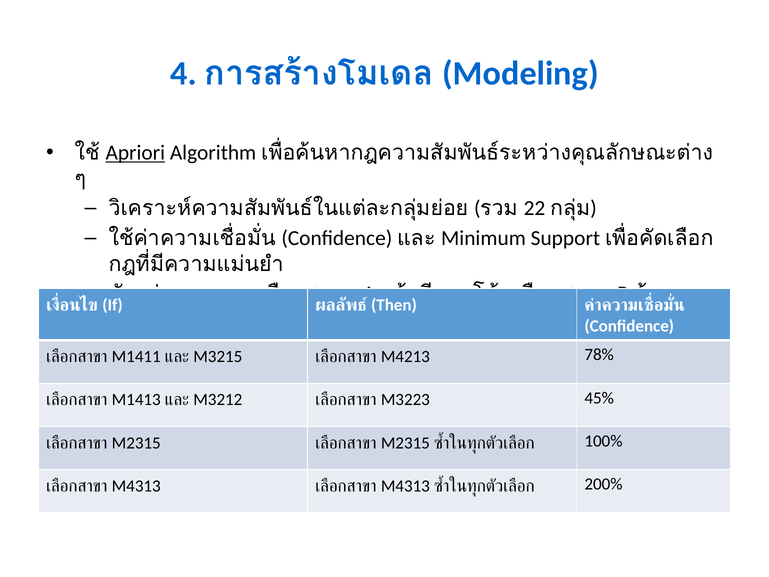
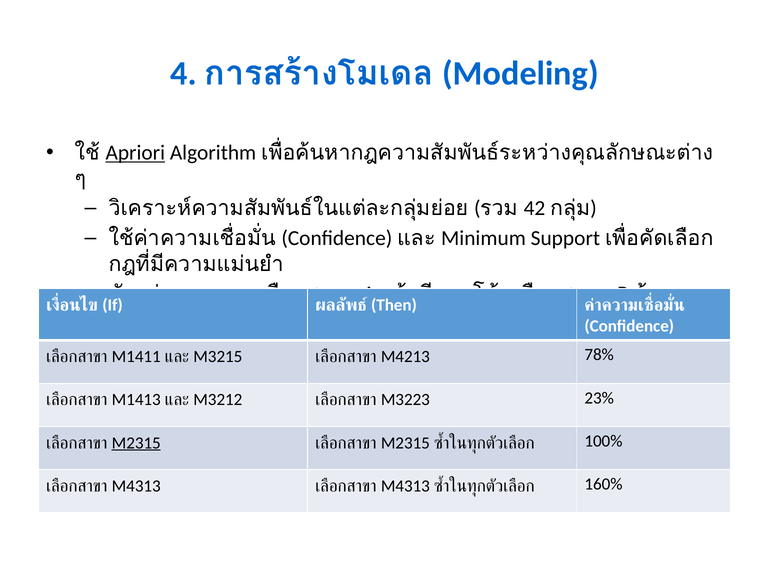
22: 22 -> 42 (534, 208)
45%: 45% -> 23% (599, 398)
M2315 underline: none -> present (136, 443)
200%: 200% -> 160% (603, 484)
